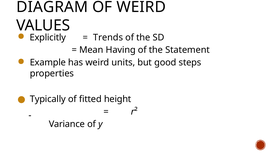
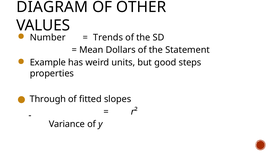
OF WEIRD: WEIRD -> OTHER (141, 7)
Explicitly: Explicitly -> Number (48, 37)
Having: Having -> Dollars (121, 50)
Typically: Typically -> Through (48, 99)
height: height -> slopes (118, 99)
